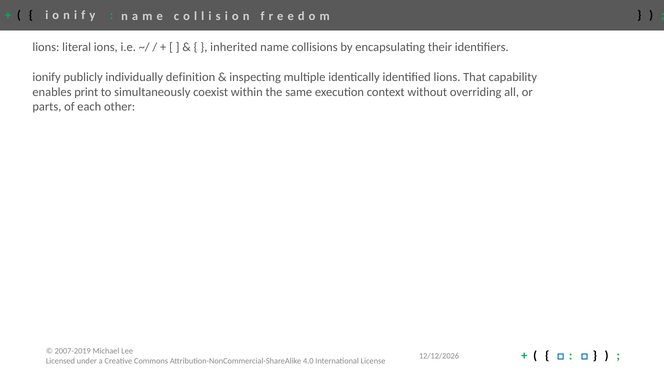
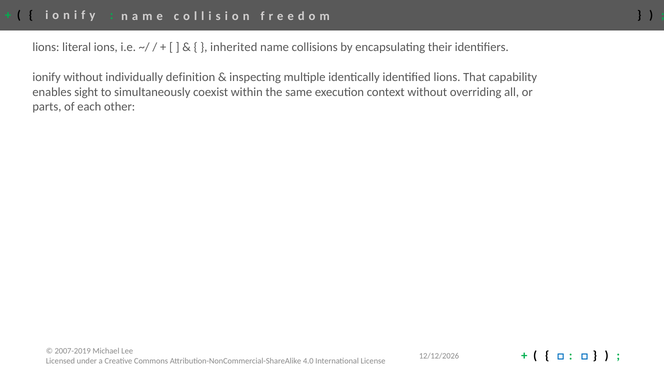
ionify publicly: publicly -> without (83, 77)
print: print -> sight (86, 92)
